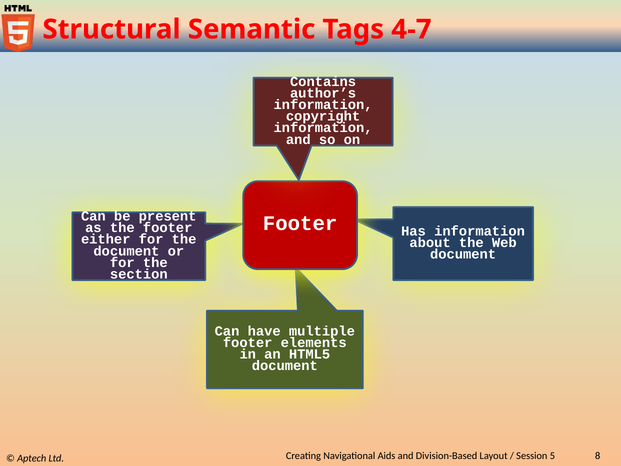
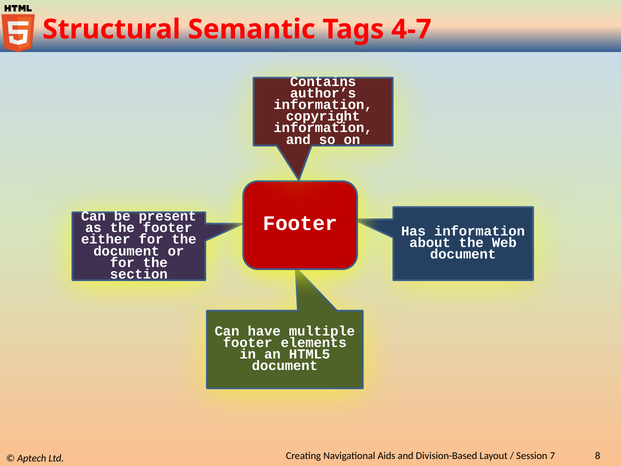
5: 5 -> 7 (552, 456)
